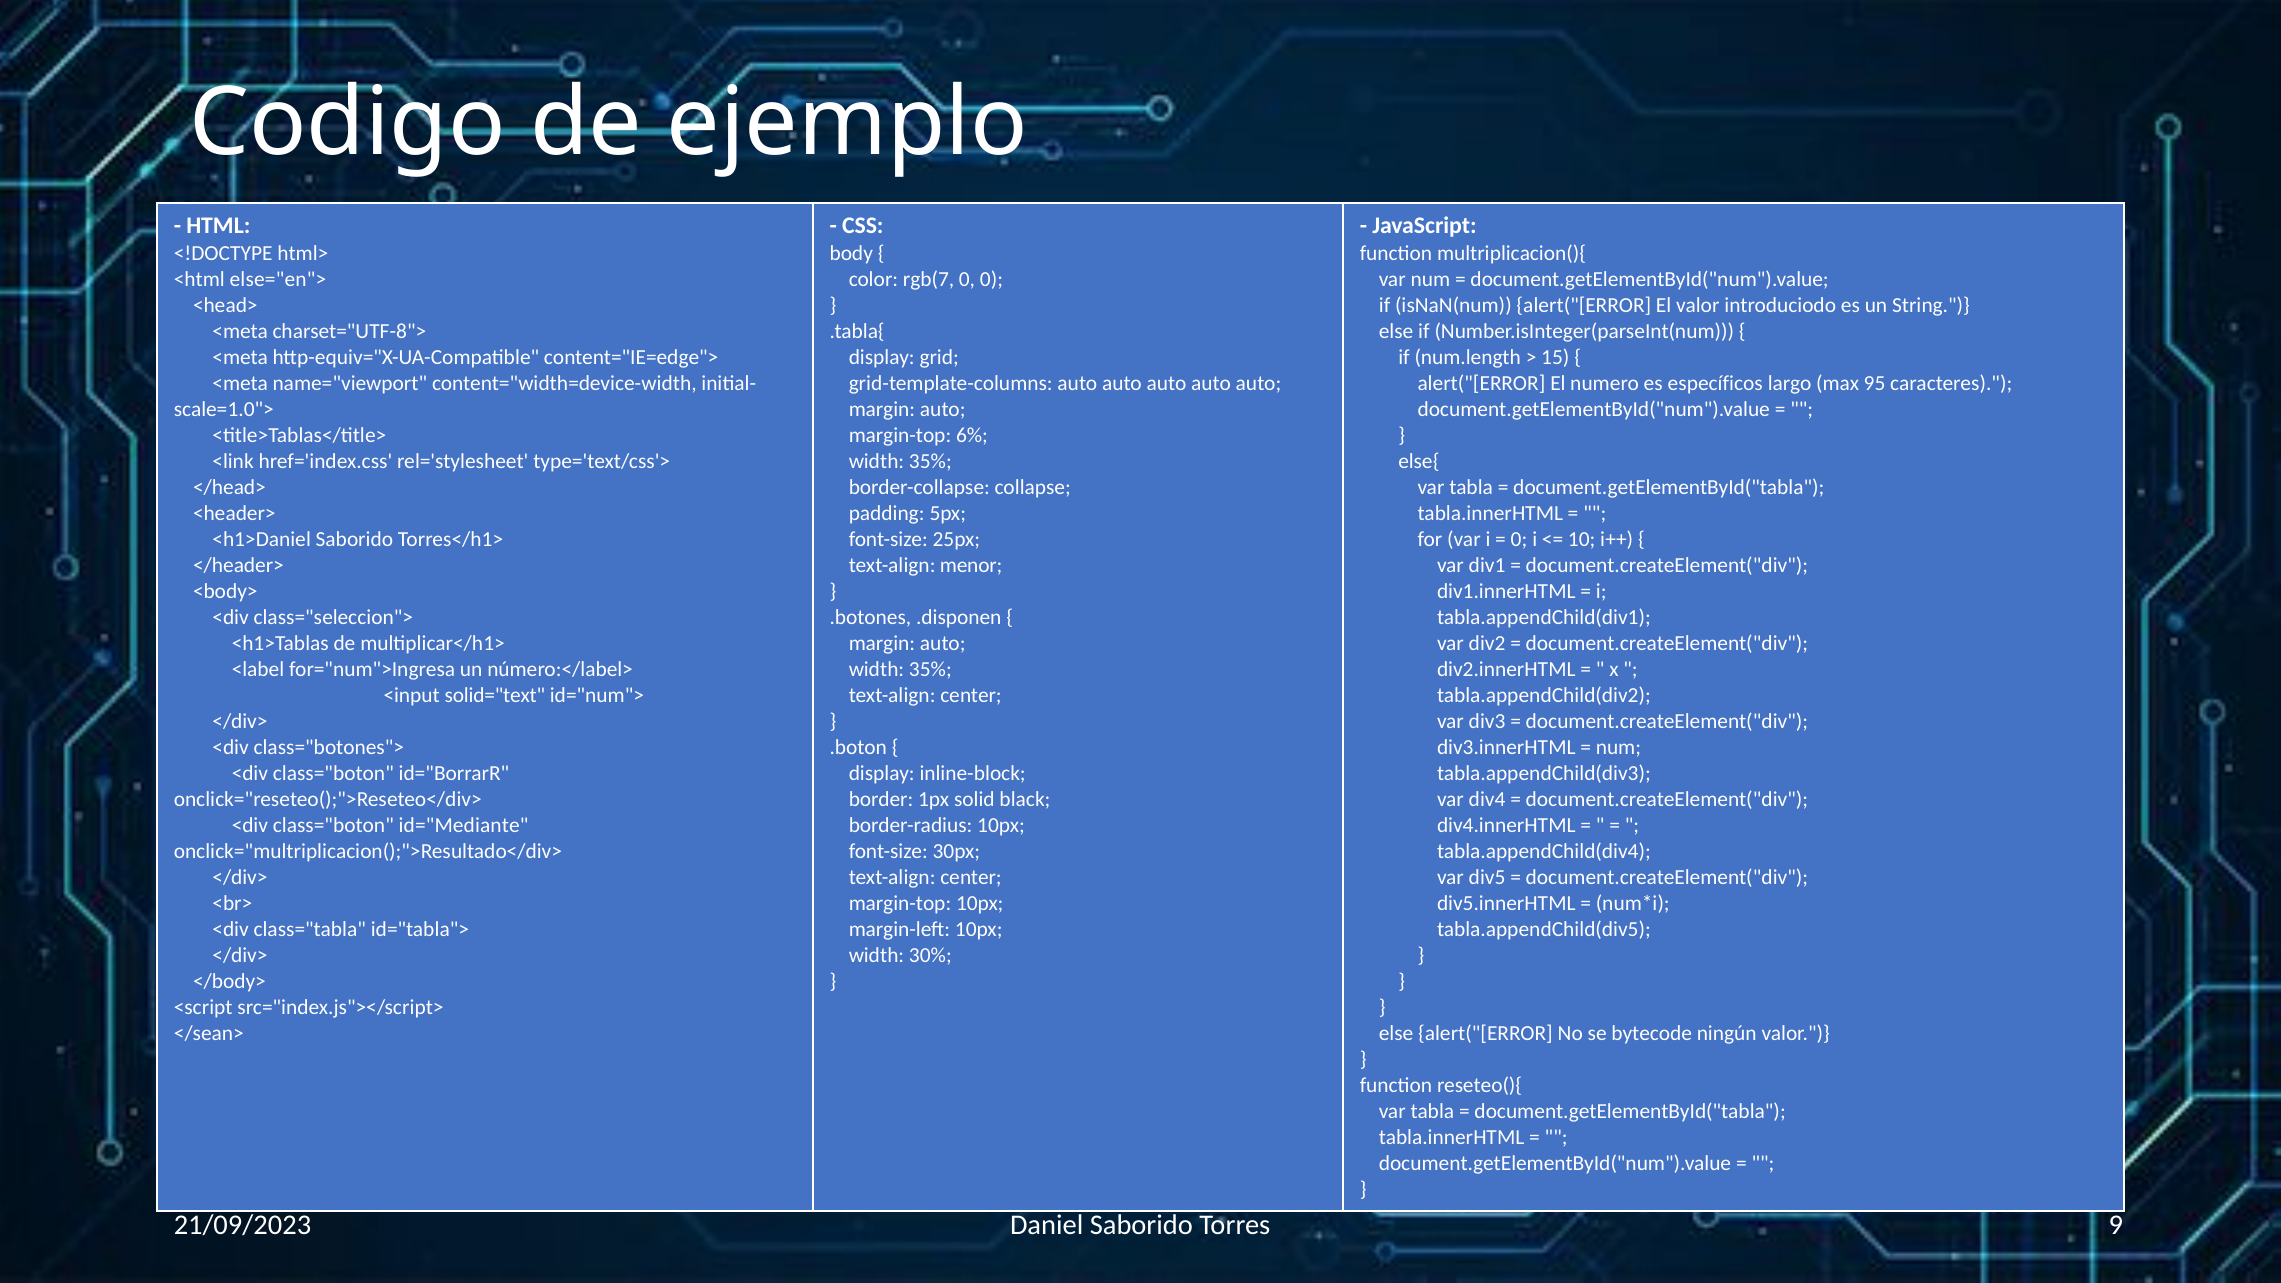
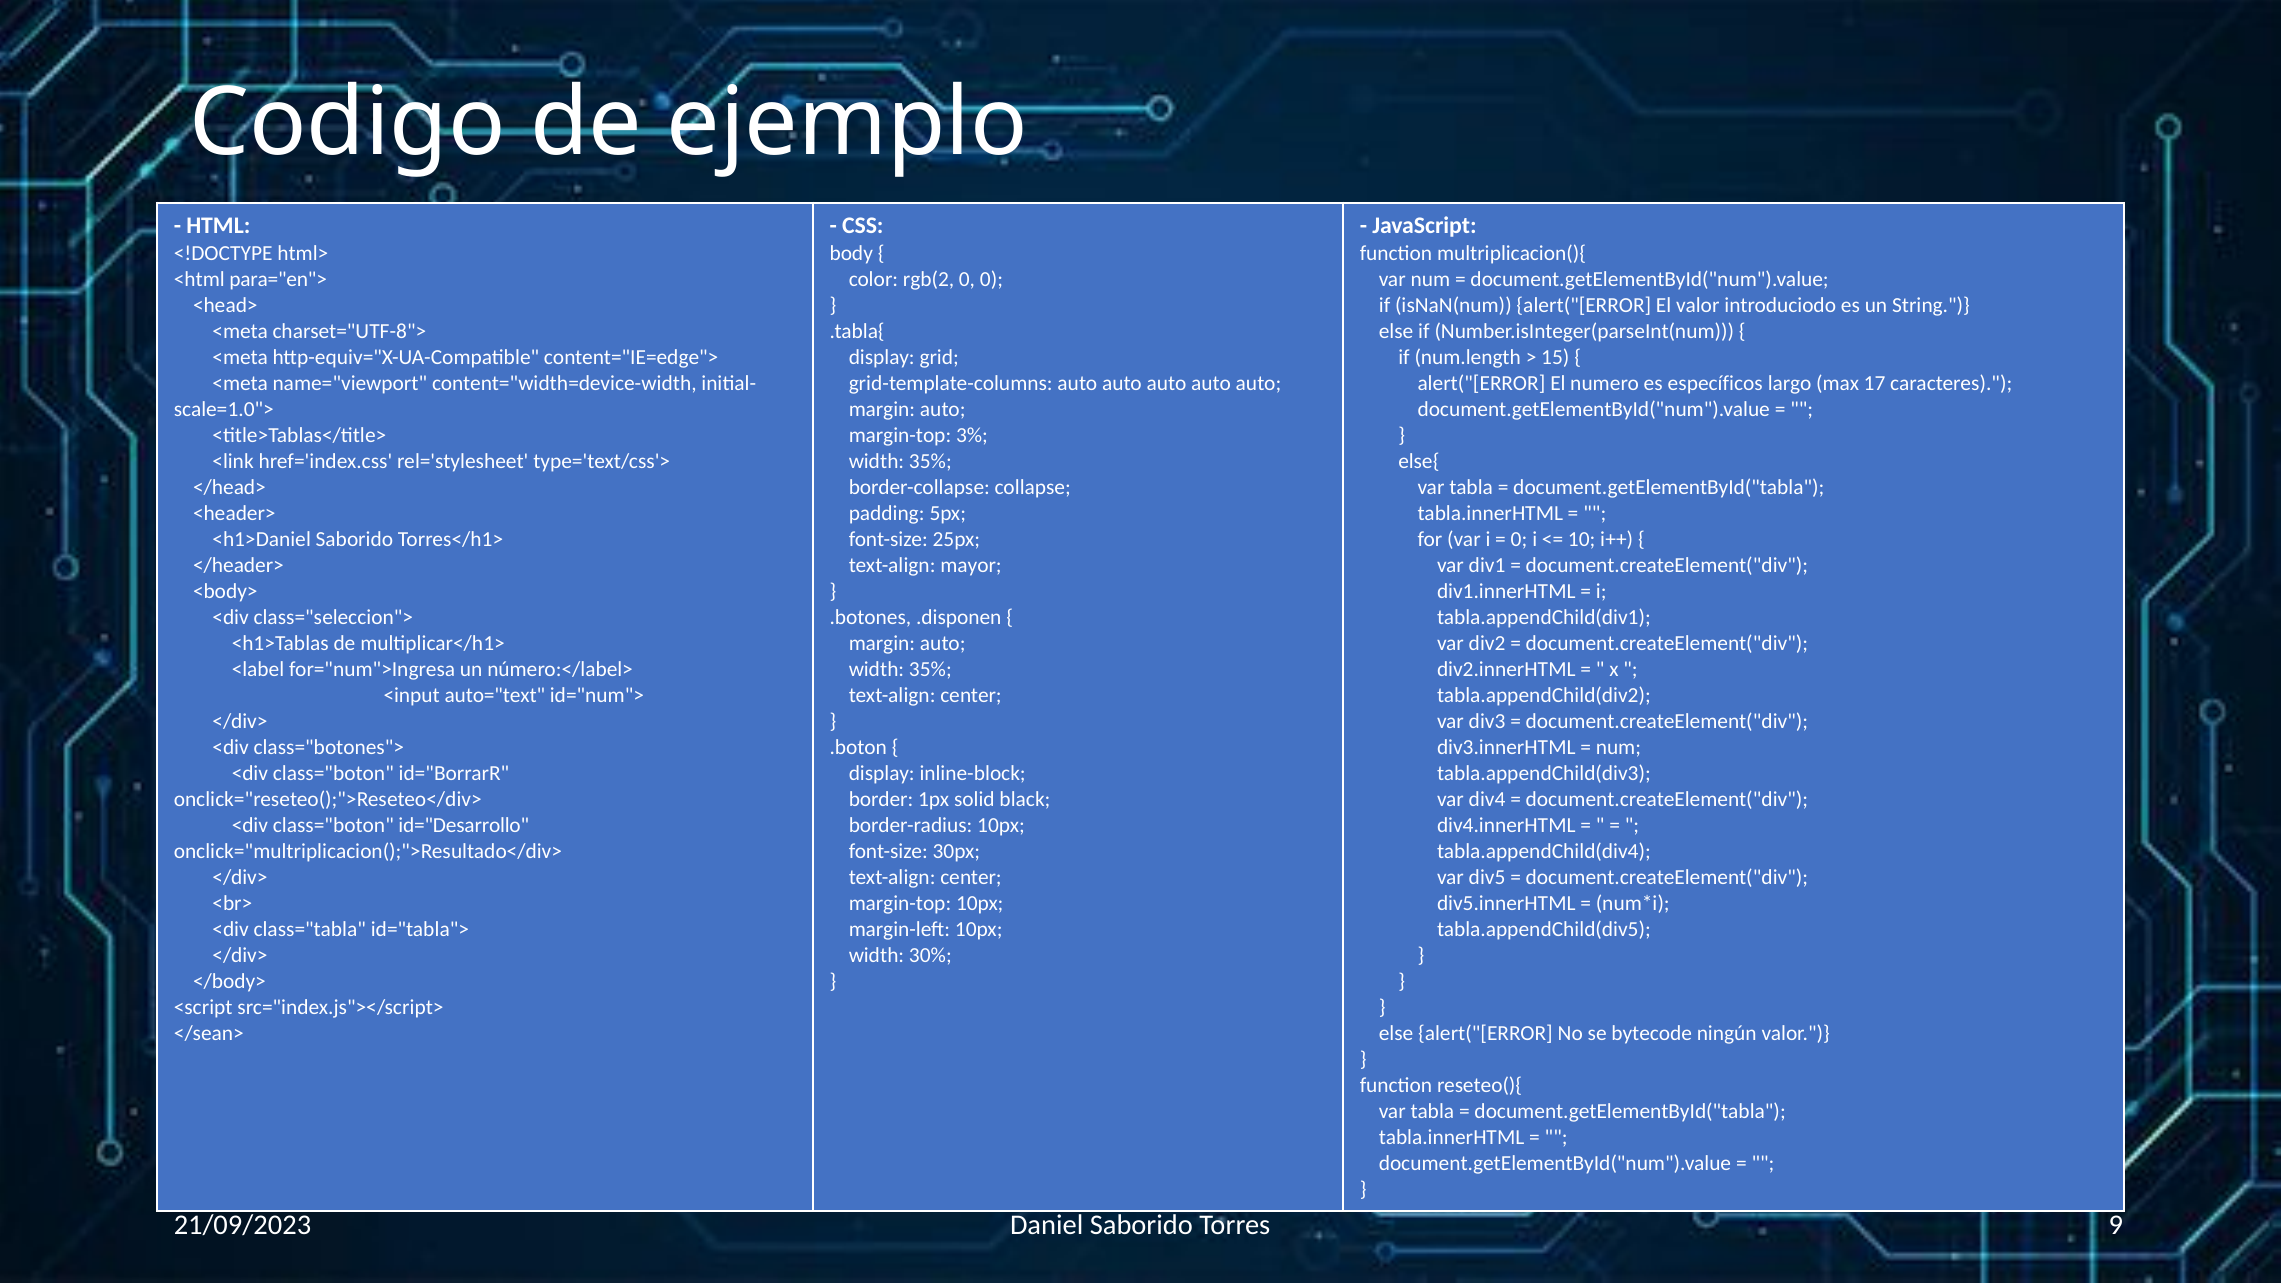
else="en">: else="en"> -> para="en"> (278, 279)
rgb(7: rgb(7 -> rgb(2 (929, 279)
95: 95 -> 17 (1875, 383)
6%: 6% -> 3% (972, 435)
menor: menor -> mayor (971, 565)
solid="text: solid="text -> auto="text (495, 695)
id="Mediante: id="Mediante -> id="Desarrollo (464, 825)
